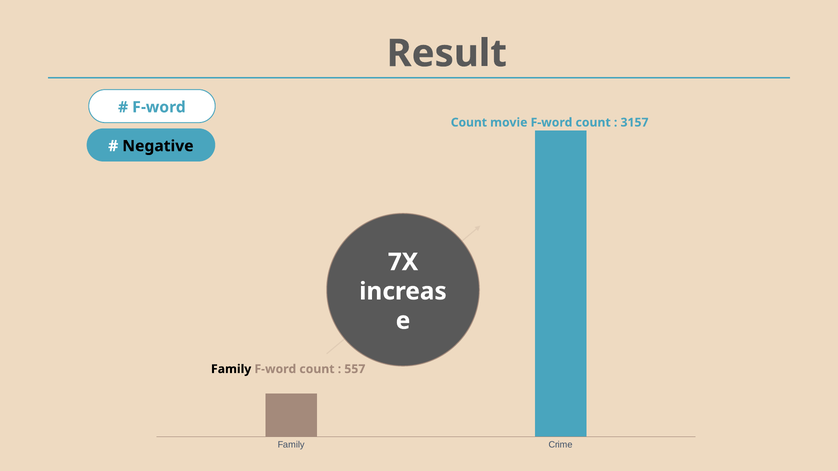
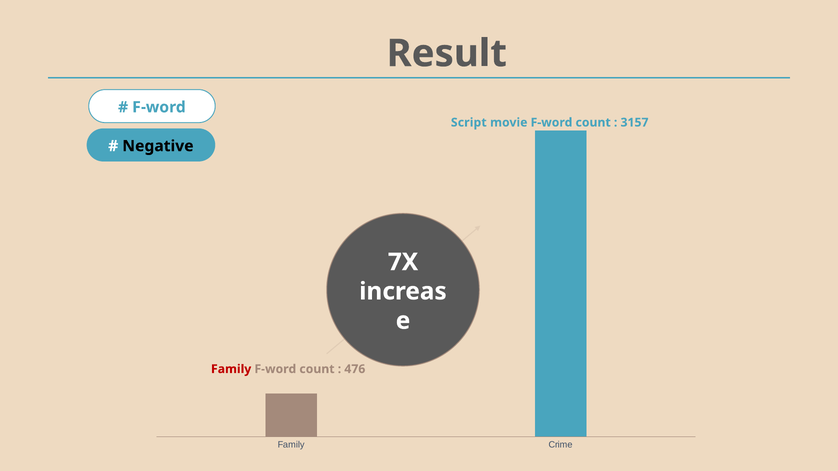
Count: Count -> Script (469, 123)
Family colour: black -> red (231, 369)
557: 557 -> 476 (355, 369)
